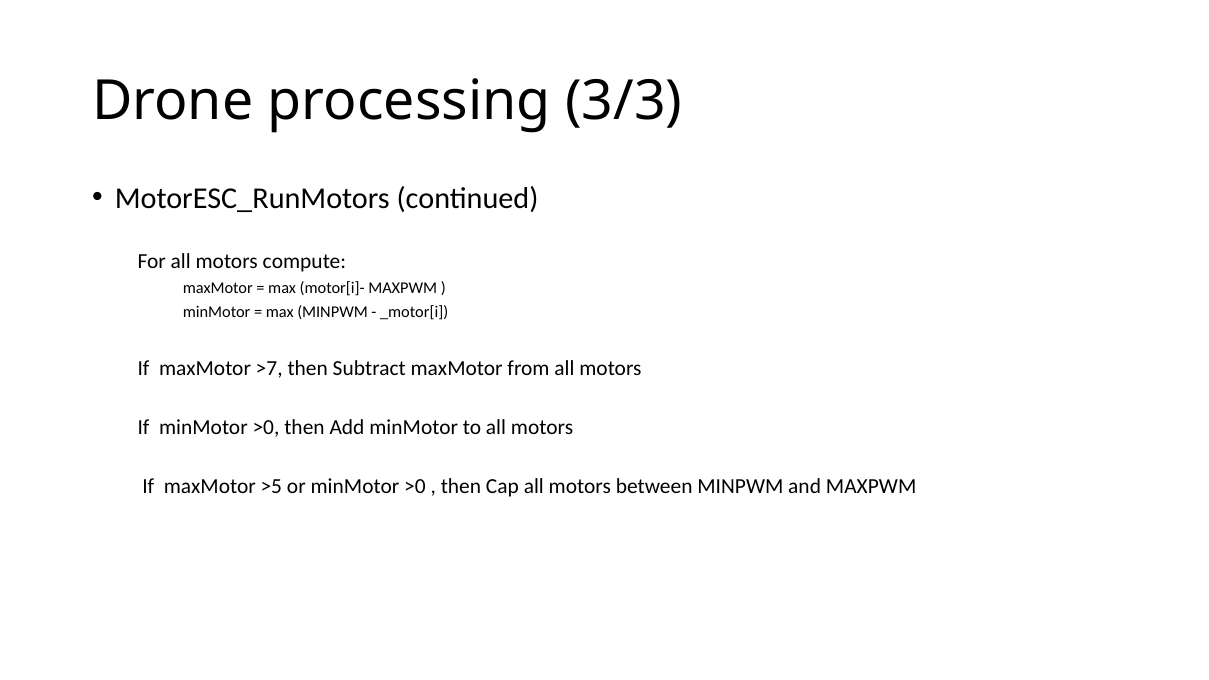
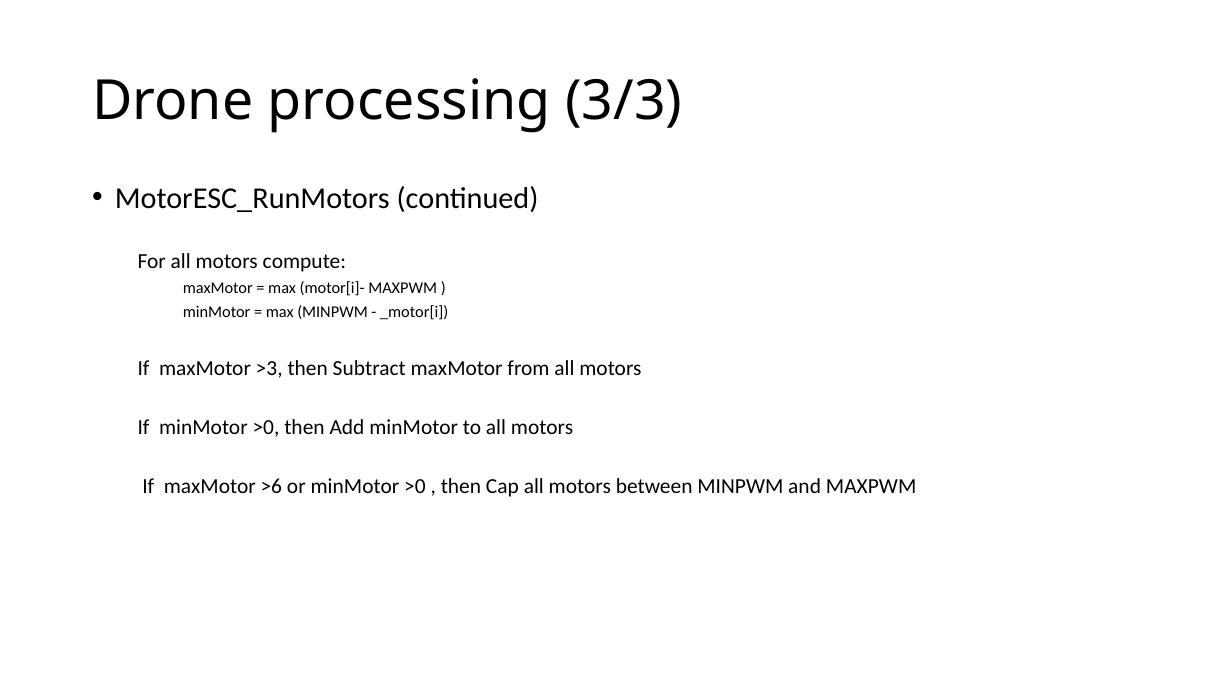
>7: >7 -> >3 (269, 368)
>5: >5 -> >6 (271, 486)
